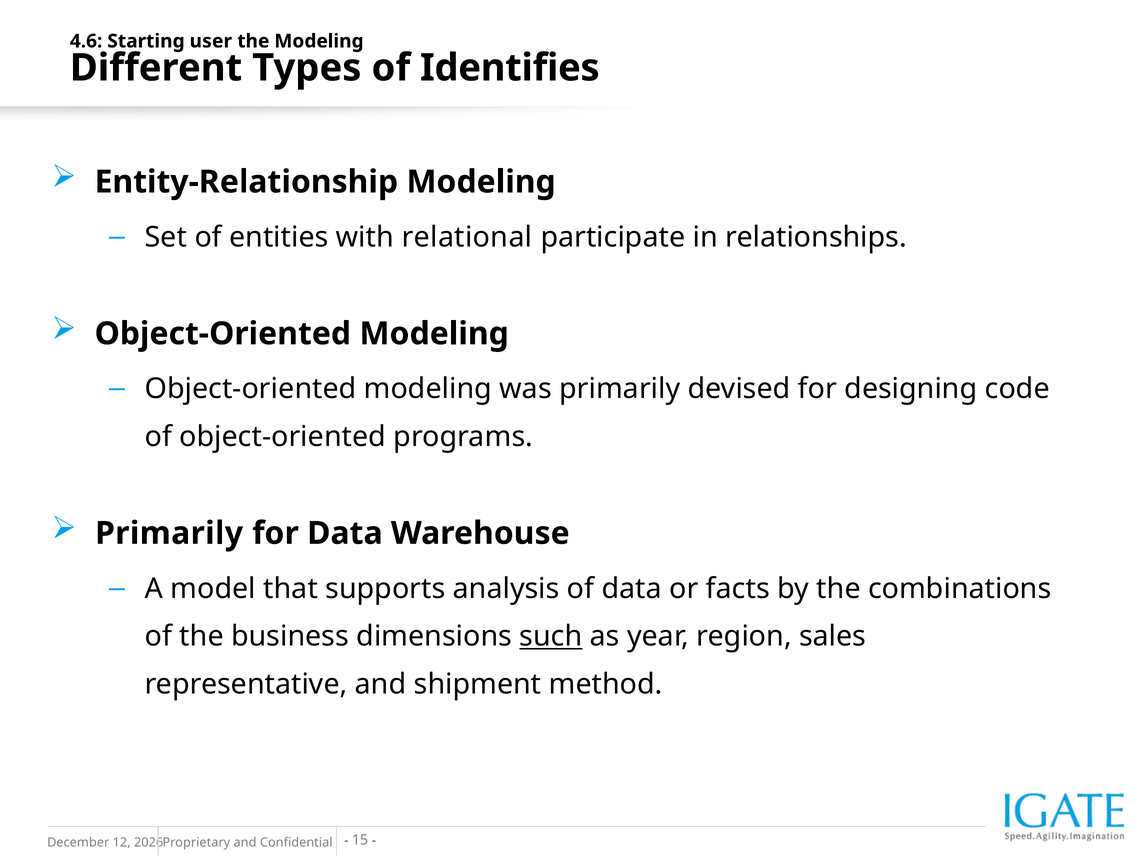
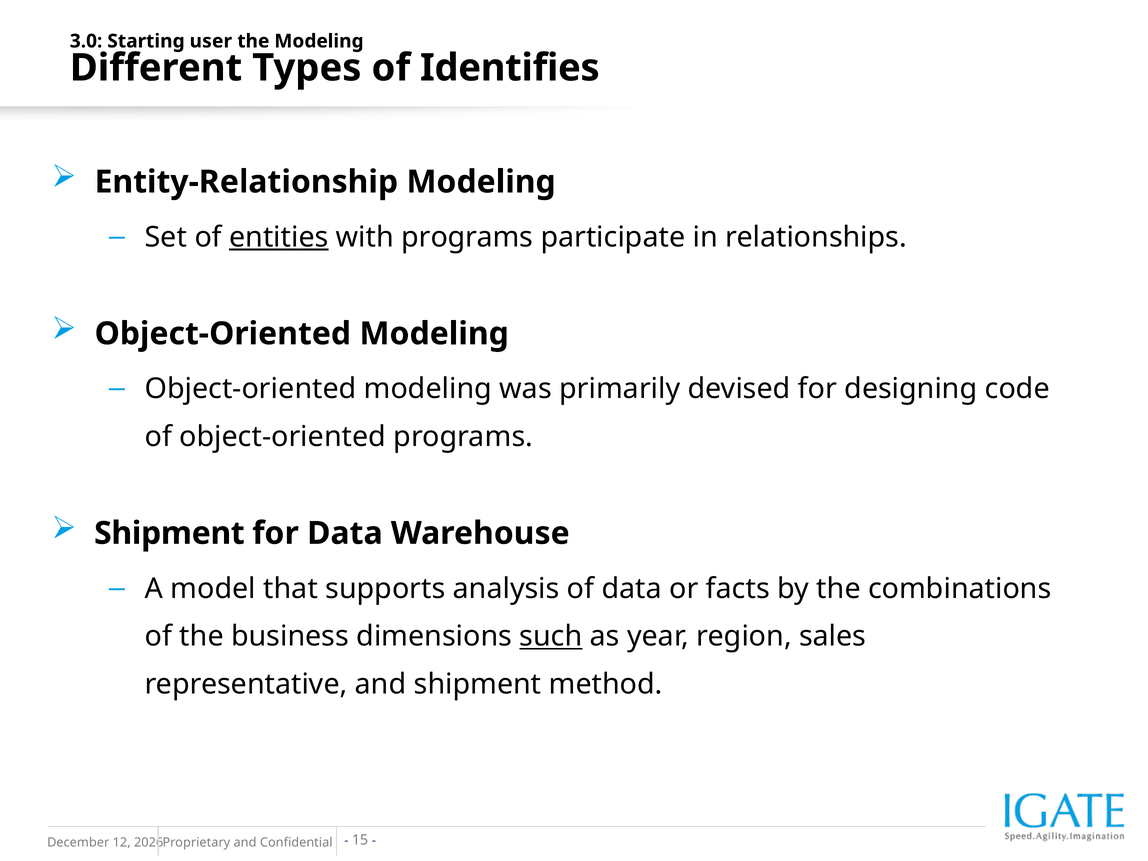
4.6: 4.6 -> 3.0 (86, 41)
entities underline: none -> present (279, 237)
with relational: relational -> programs (467, 237)
Primarily: Primarily -> Shipment (169, 533)
